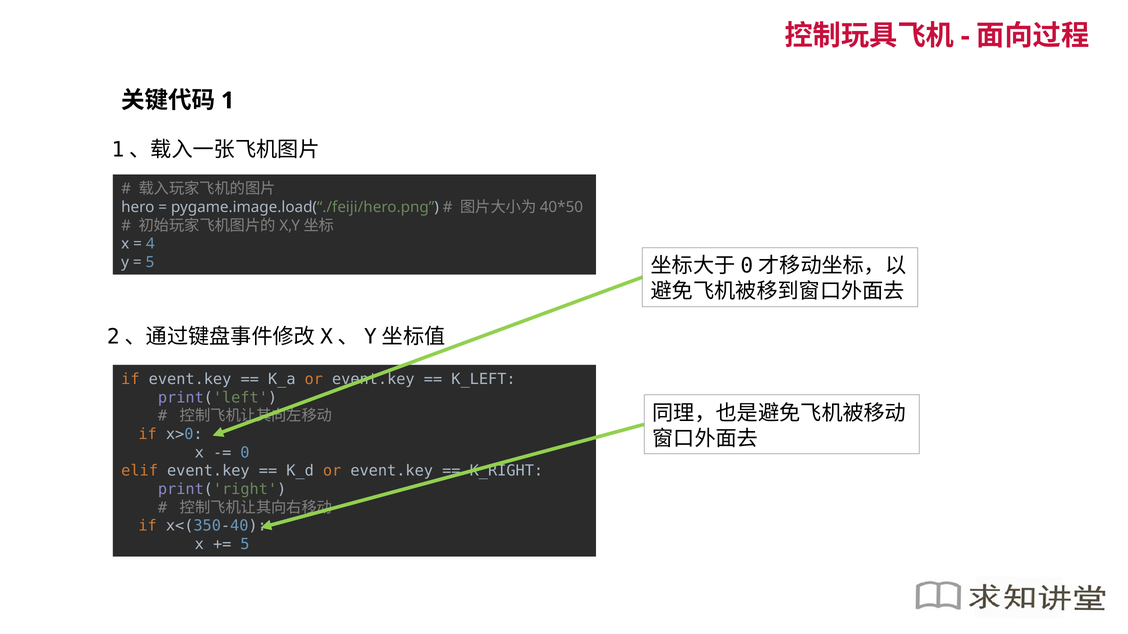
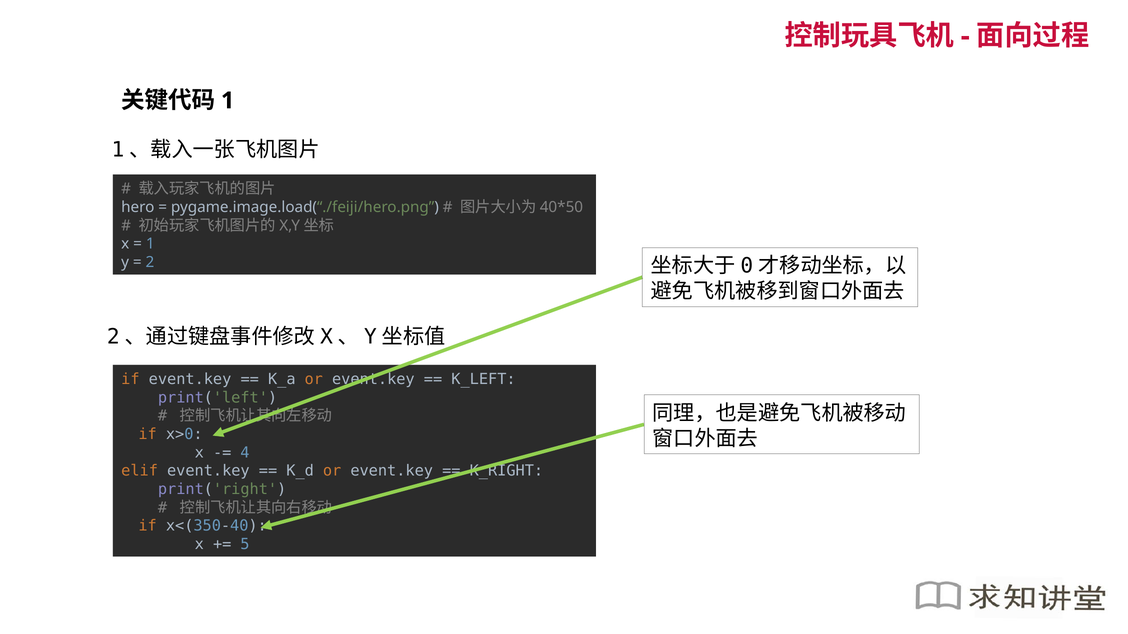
4: 4 -> 1 (150, 244)
5: 5 -> 2 (150, 262)
0: 0 -> 4 (245, 453)
